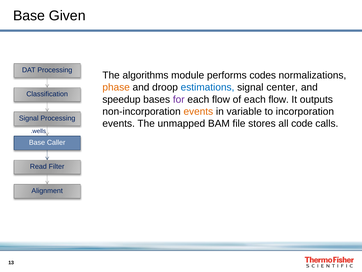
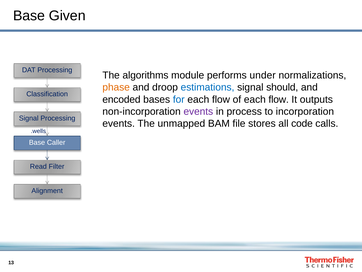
codes: codes -> under (263, 75)
center: center -> should (282, 87)
speedup: speedup -> encoded (121, 99)
for colour: purple -> blue (179, 99)
events colour: orange -> purple (198, 111)
variable: variable -> process (244, 111)
